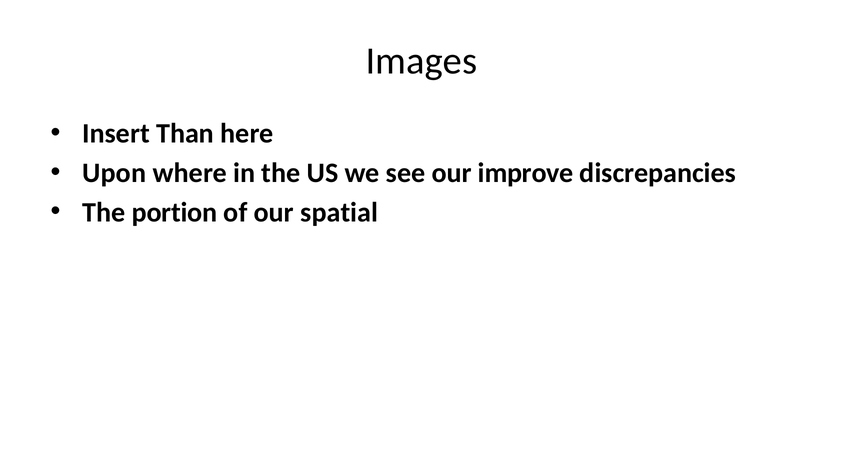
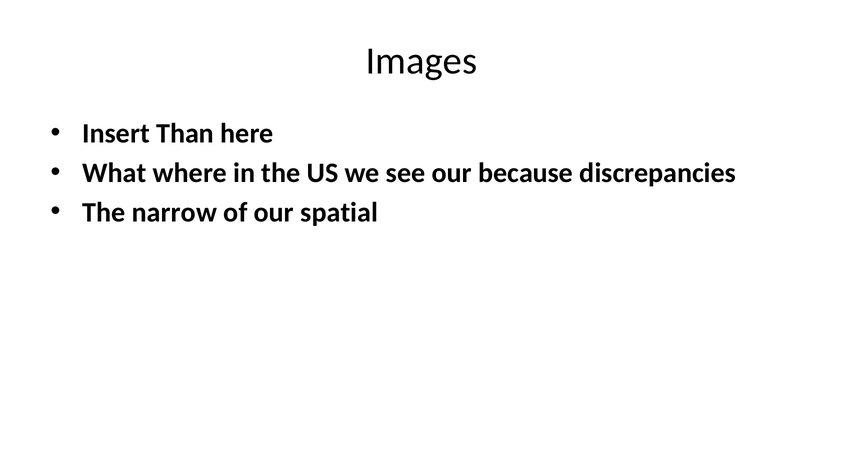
Upon: Upon -> What (114, 173)
improve: improve -> because (526, 173)
portion: portion -> narrow (174, 212)
